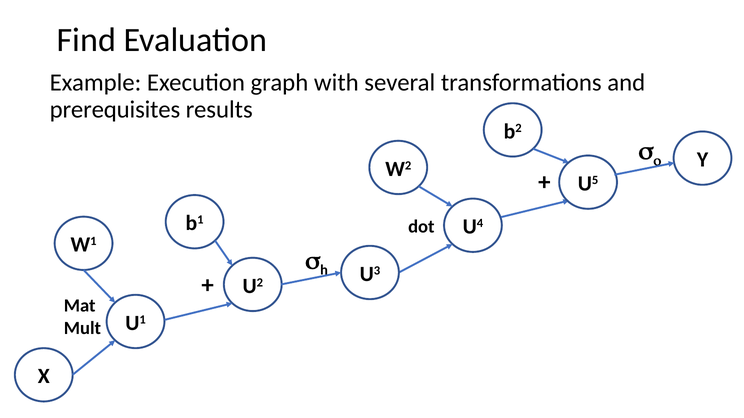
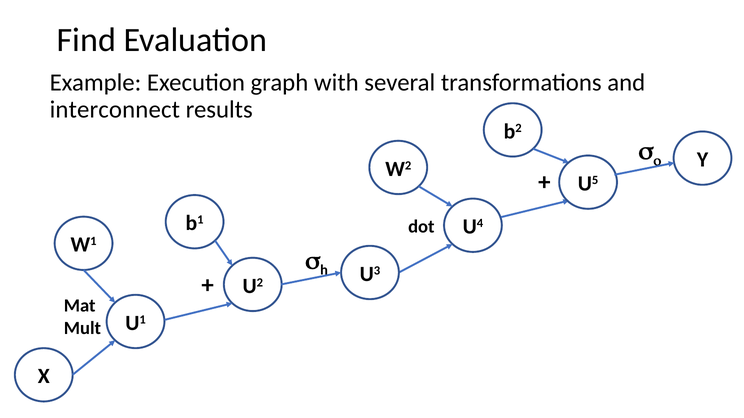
prerequisites: prerequisites -> interconnect (115, 110)
